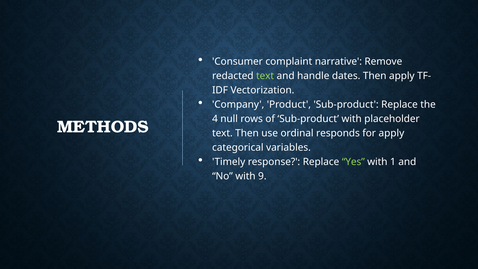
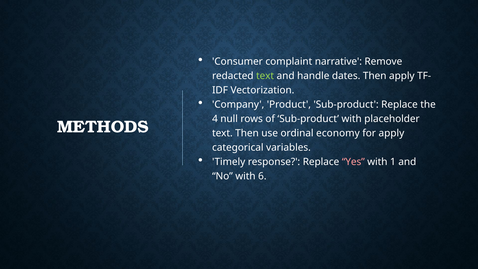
responds: responds -> economy (338, 133)
Yes colour: light green -> pink (353, 162)
9: 9 -> 6 (262, 176)
